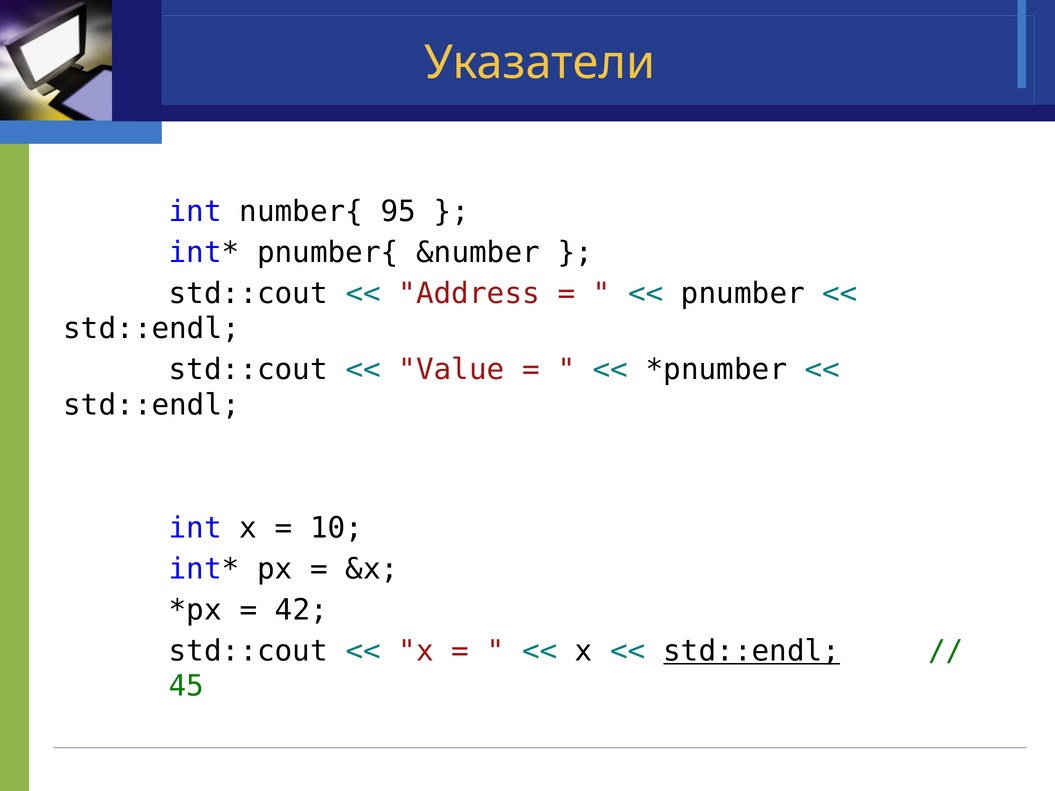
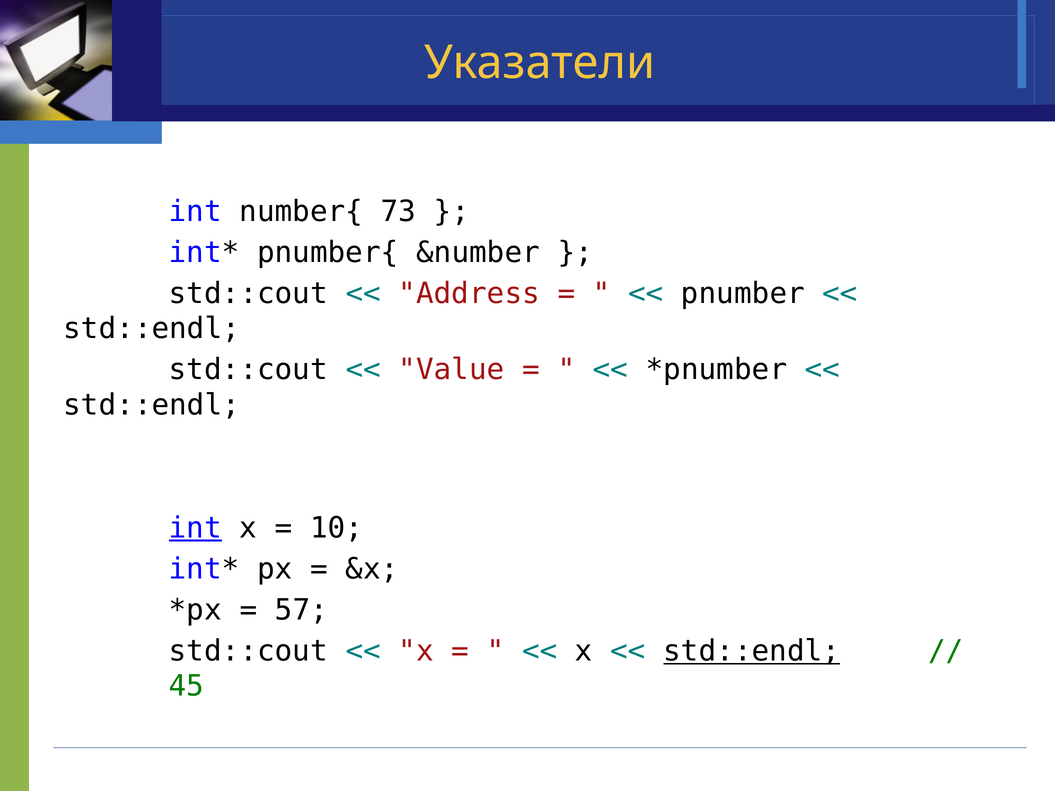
95: 95 -> 73 (398, 212)
int underline: none -> present (195, 528)
42: 42 -> 57 (301, 610)
